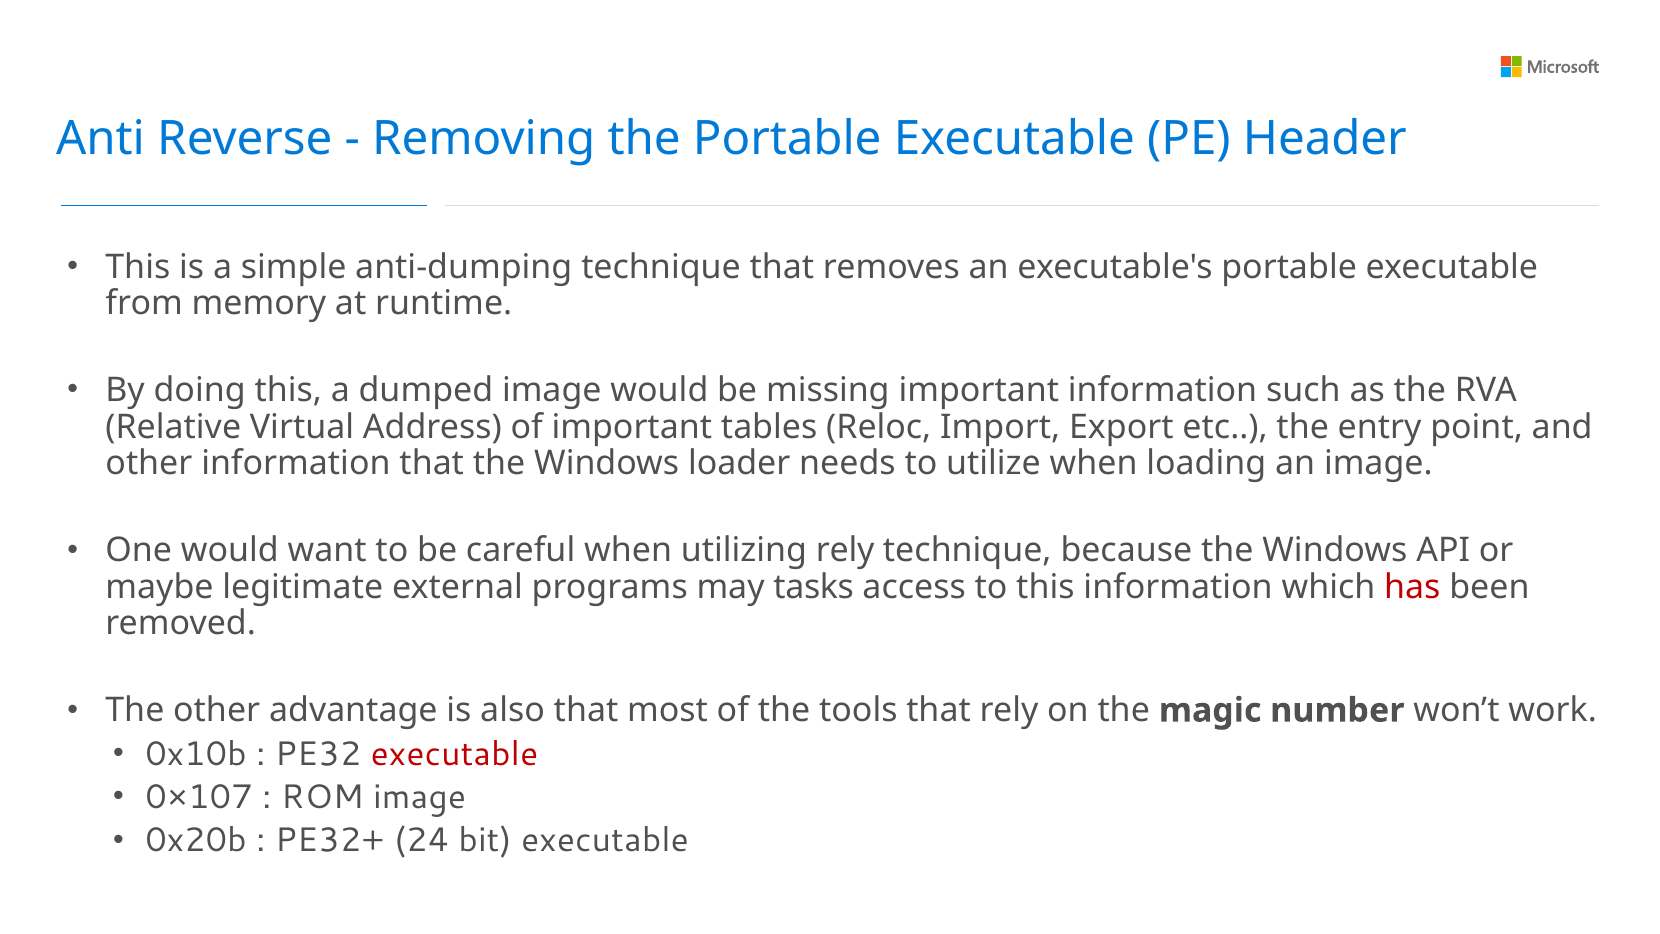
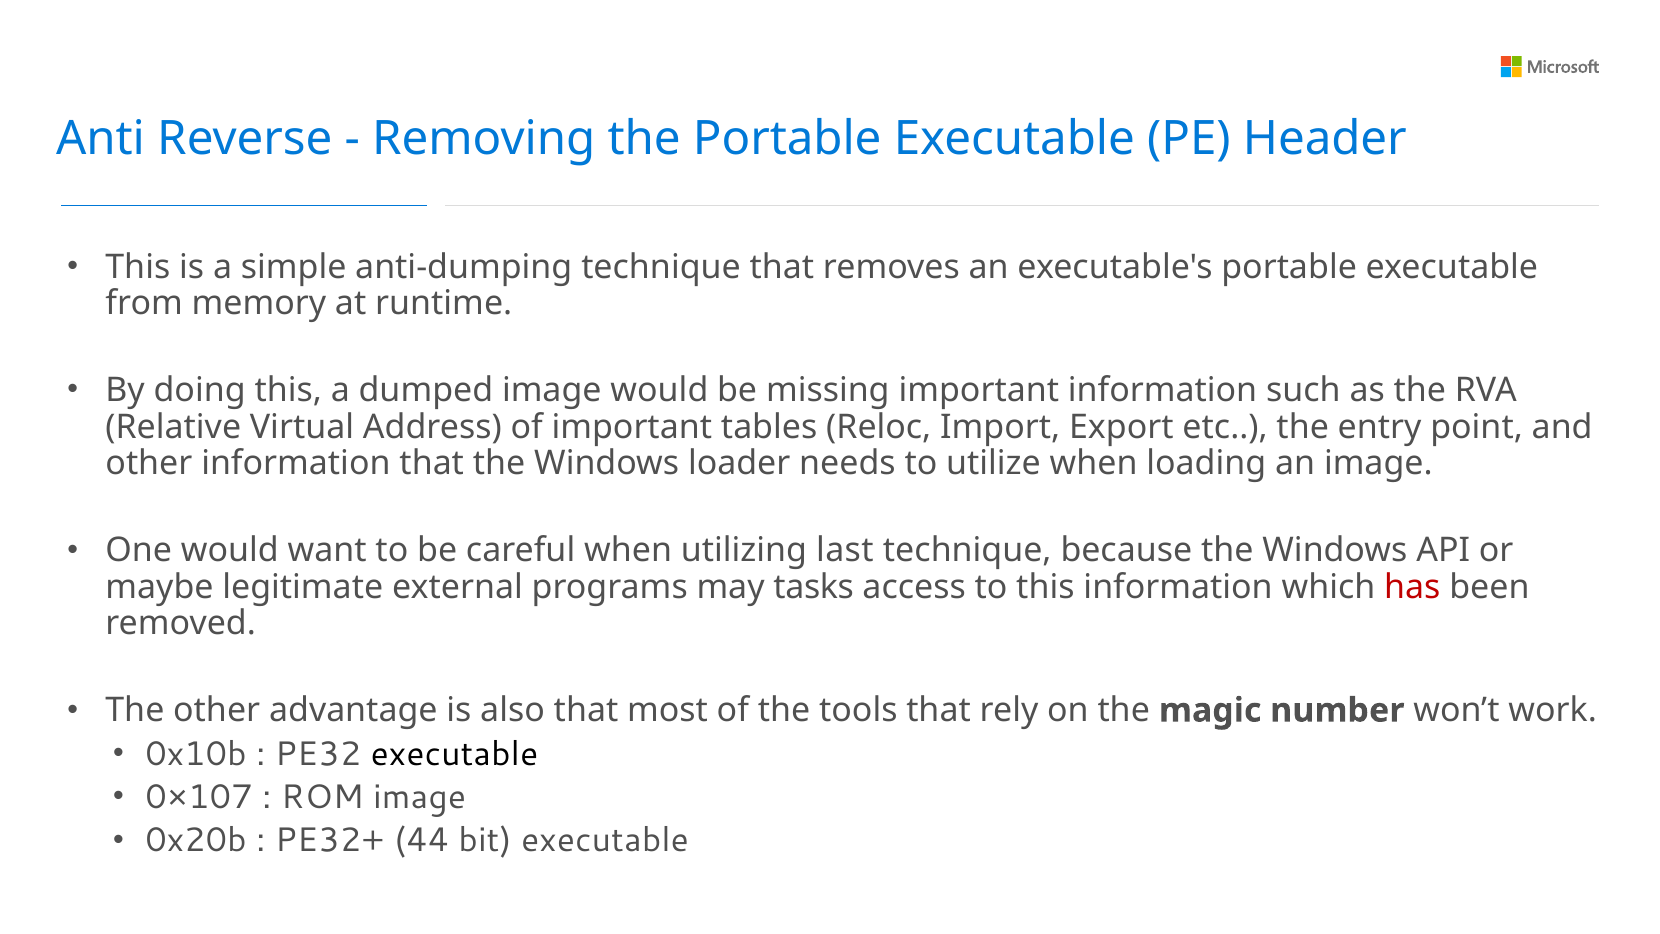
utilizing rely: rely -> last (845, 550)
executable colour: red -> black (454, 754)
24: 24 -> 44 (421, 840)
